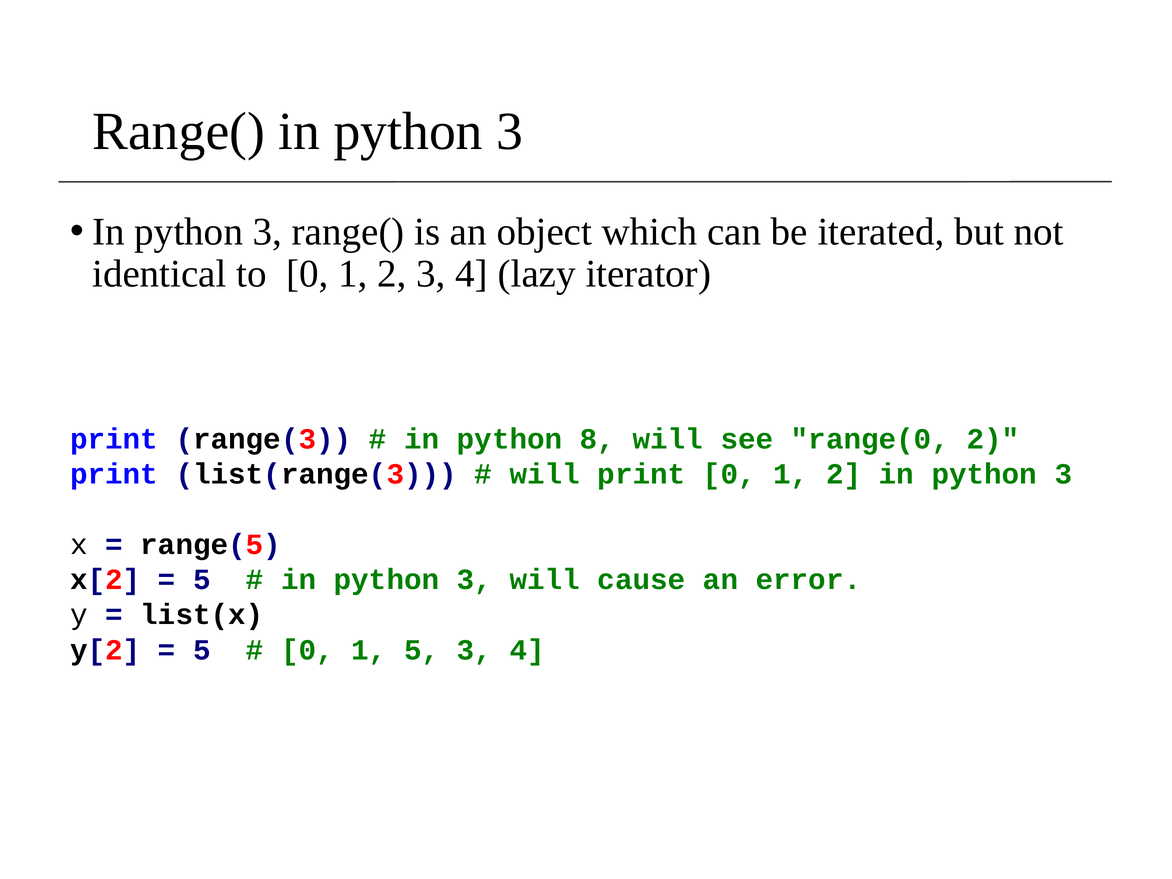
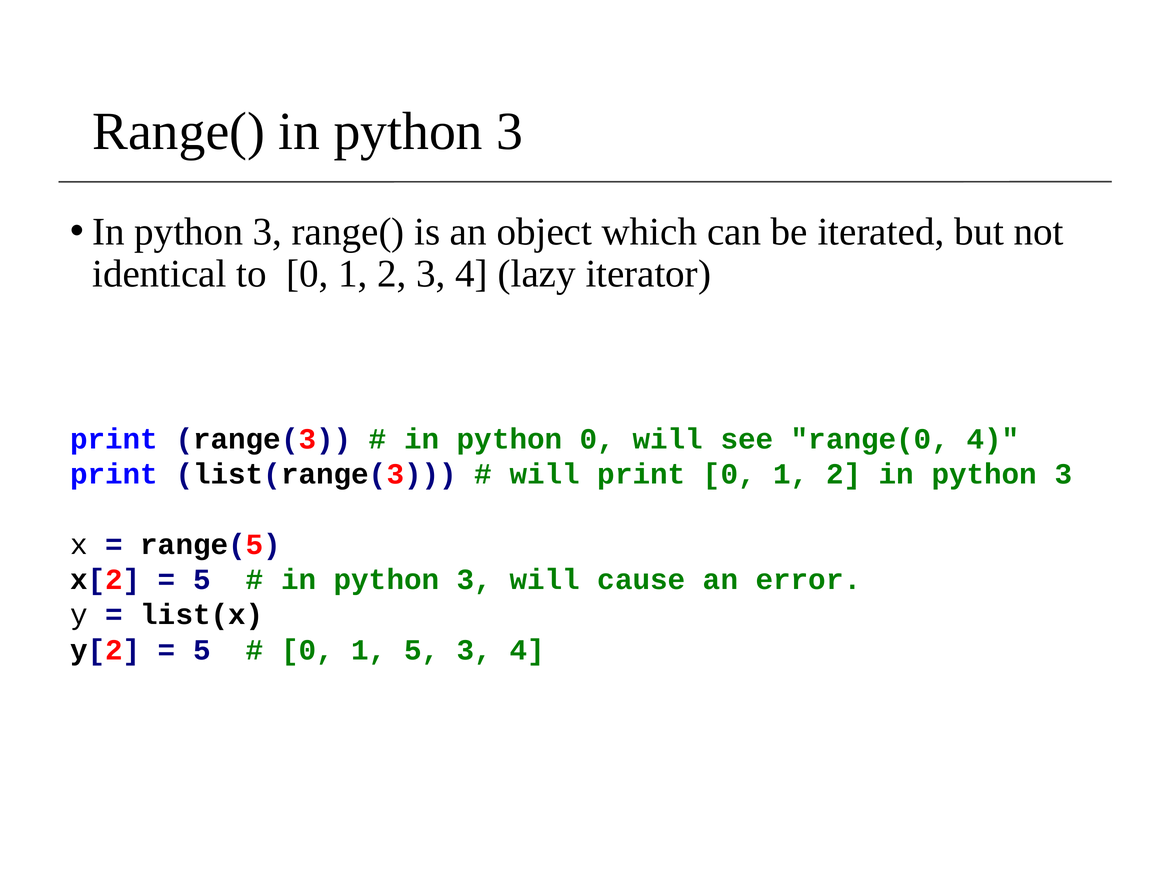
python 8: 8 -> 0 (597, 439)
range(0 2: 2 -> 4 (993, 439)
